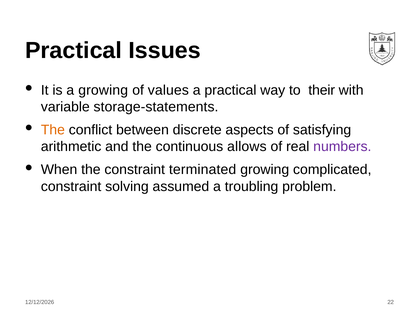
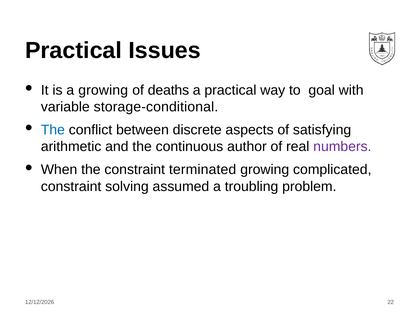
values: values -> deaths (168, 90)
their: their -> goal (322, 90)
storage-statements: storage-statements -> storage-conditional (156, 107)
The colour: orange -> blue (53, 130)
allows: allows -> author (247, 147)
